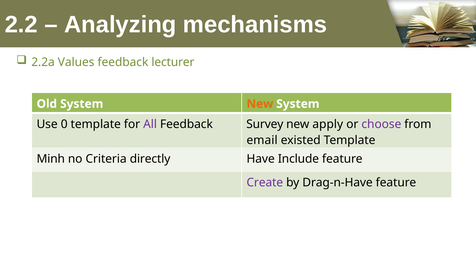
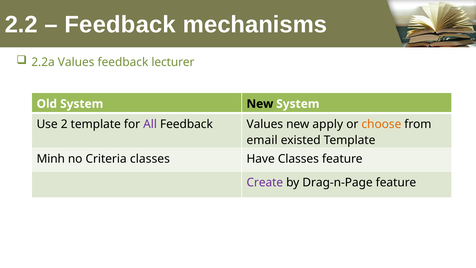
Analyzing: Analyzing -> Feedback (120, 25)
New colour: orange -> black (260, 104)
0: 0 -> 2 (64, 124)
Feedback Survey: Survey -> Values (265, 124)
choose colour: purple -> orange (381, 124)
Criteria directly: directly -> classes (150, 159)
Have Include: Include -> Classes (298, 159)
Drag-n-Have: Drag-n-Have -> Drag-n-Page (338, 183)
